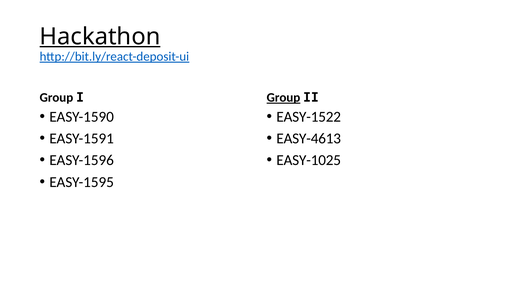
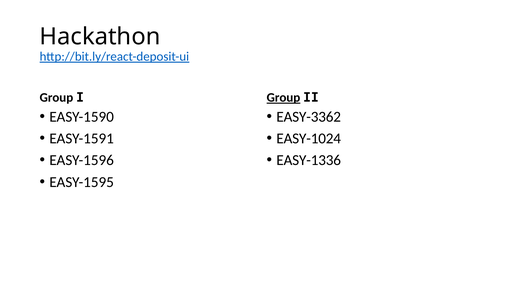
Hackathon underline: present -> none (100, 36)
EASY-1522: EASY-1522 -> EASY-3362 (309, 117)
EASY-4613: EASY-4613 -> EASY-1024 (309, 138)
EASY-1025: EASY-1025 -> EASY-1336 (309, 160)
